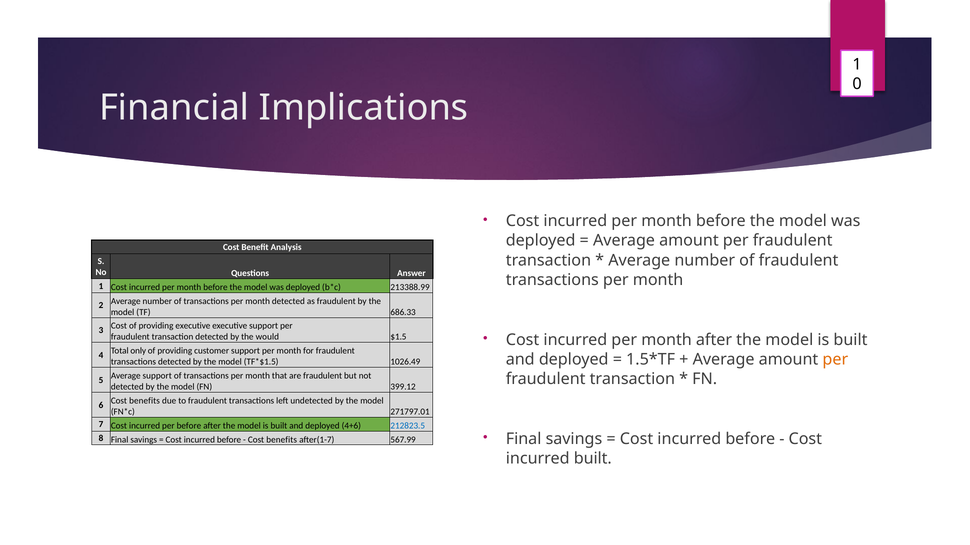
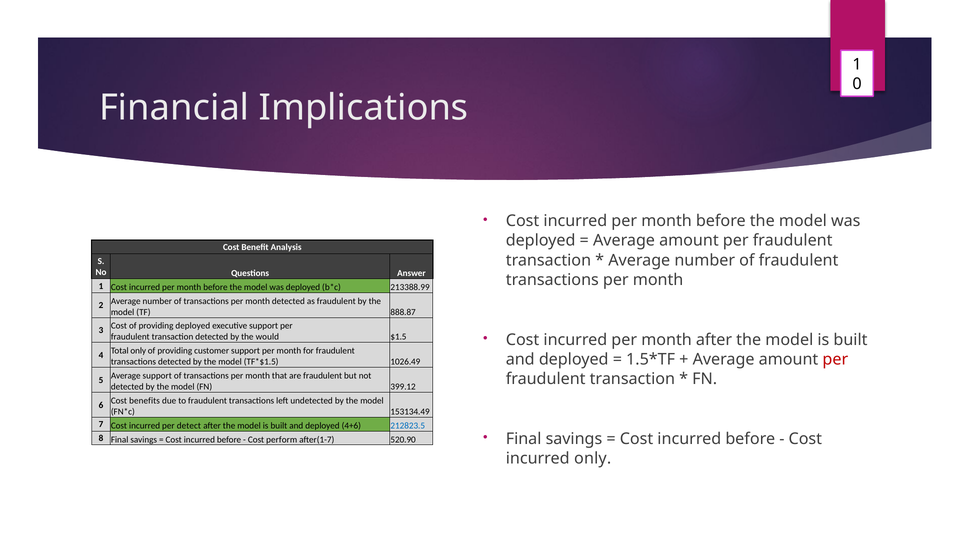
686.33: 686.33 -> 888.87 (403, 312)
providing executive: executive -> deployed (193, 326)
per colour: orange -> red (835, 360)
271797.01: 271797.01 -> 153134.49 (410, 412)
per before: before -> detect (189, 426)
benefits: benefits -> perform (282, 440)
567.99: 567.99 -> 520.90 (403, 440)
incurred built: built -> only (593, 459)
